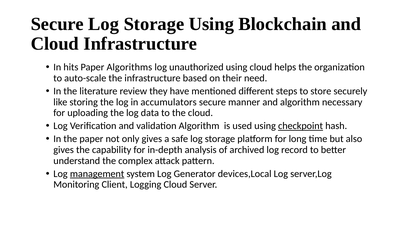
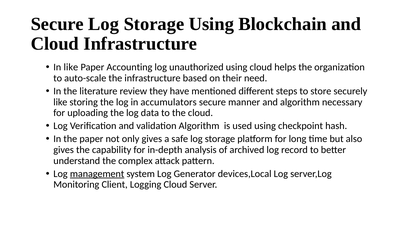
In hits: hits -> like (71, 67)
Algorithms: Algorithms -> Accounting (129, 67)
checkpoint underline: present -> none (301, 126)
